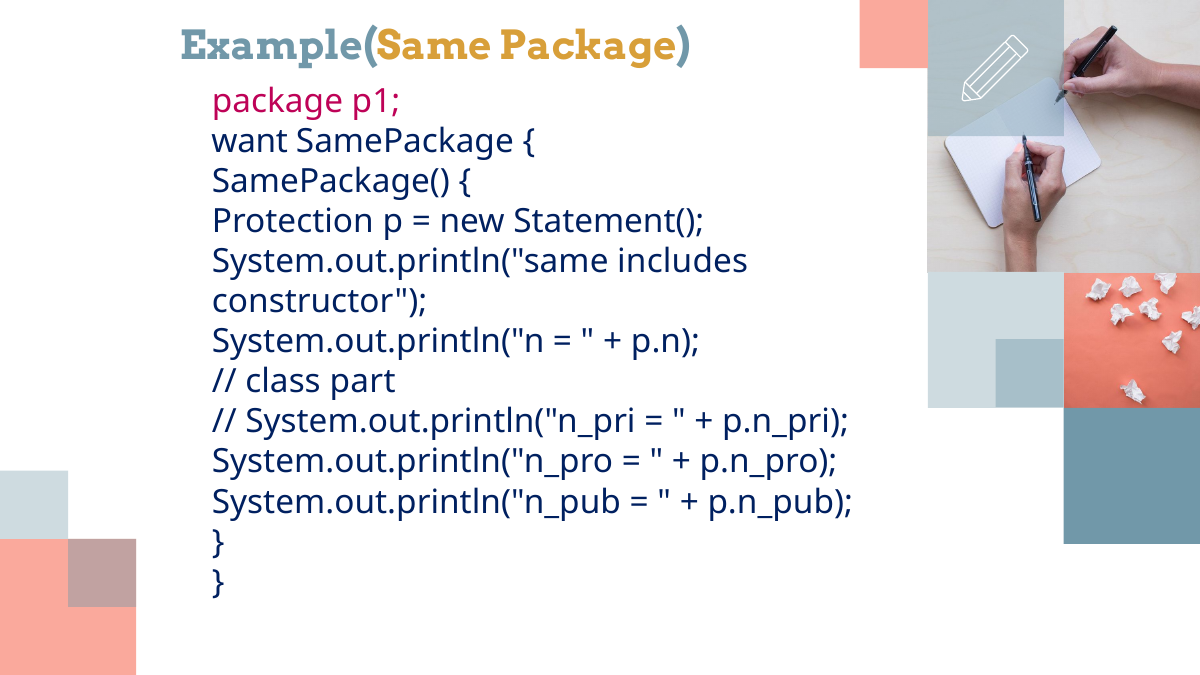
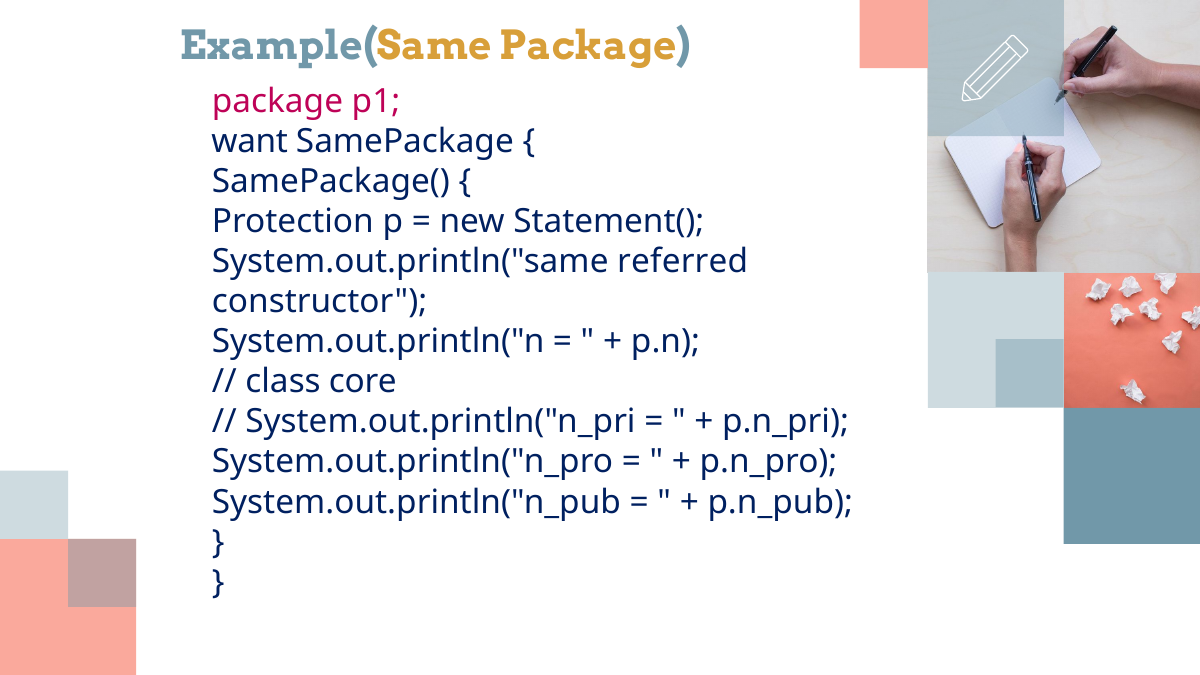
includes: includes -> referred (683, 262)
part: part -> core (363, 382)
